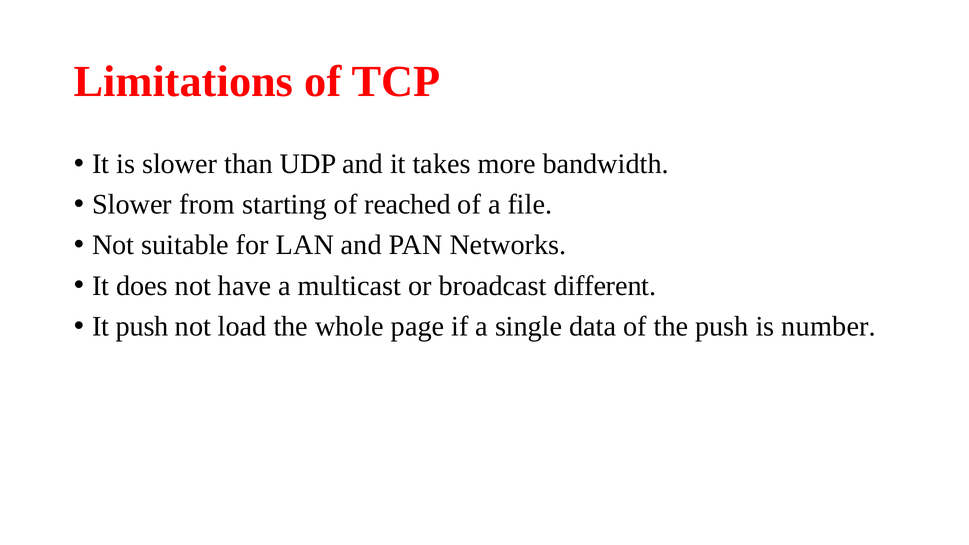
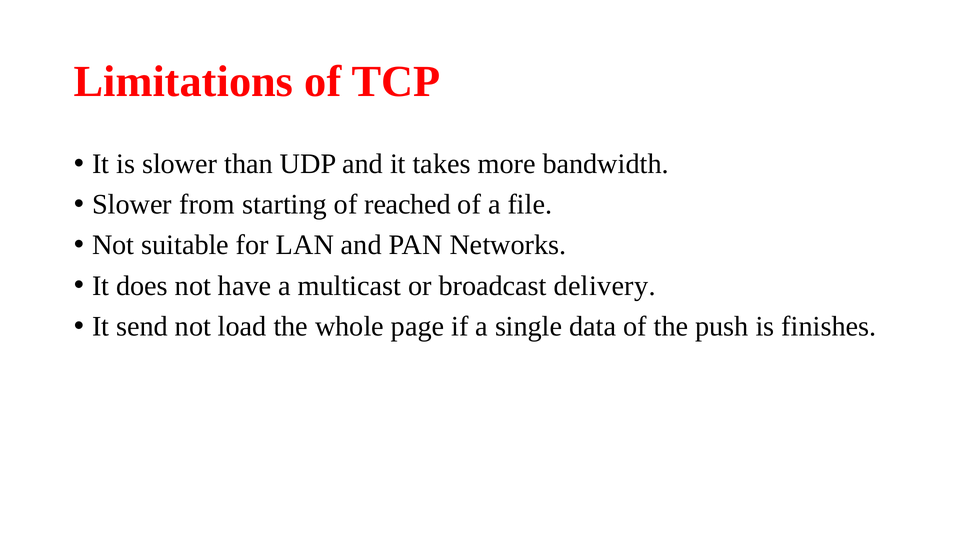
different: different -> delivery (605, 286)
It push: push -> send (142, 326)
number: number -> finishes (829, 326)
